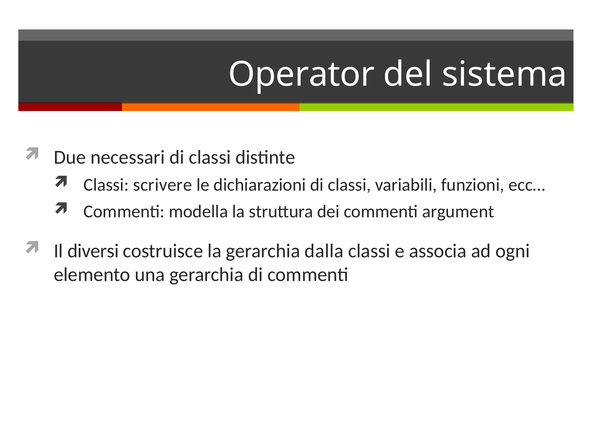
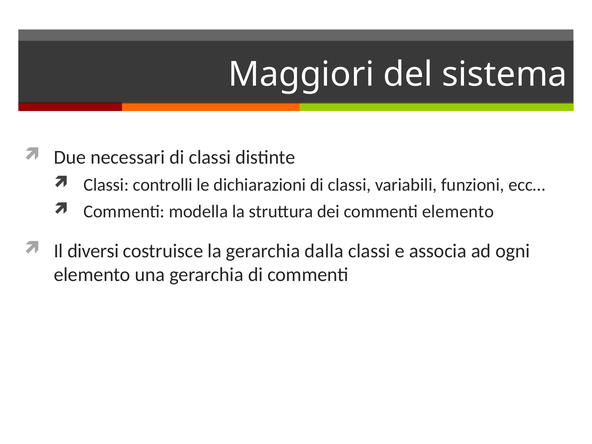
Operator: Operator -> Maggiori (301, 75)
scrivere: scrivere -> controlli (163, 185)
commenti argument: argument -> elemento (458, 212)
